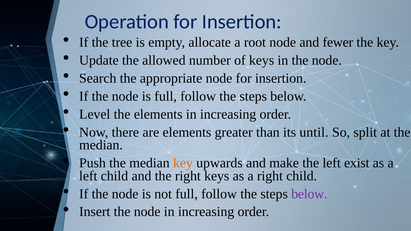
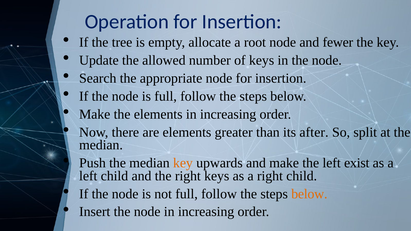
Level: Level -> Make (95, 114)
until: until -> after (314, 132)
below colour: purple -> orange (309, 194)
